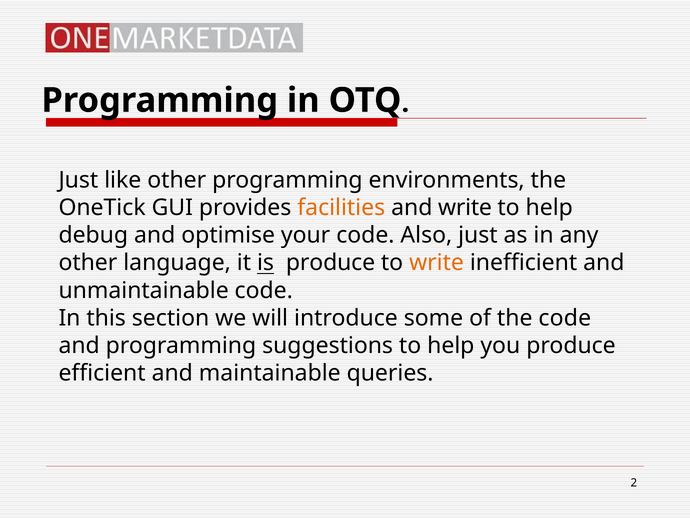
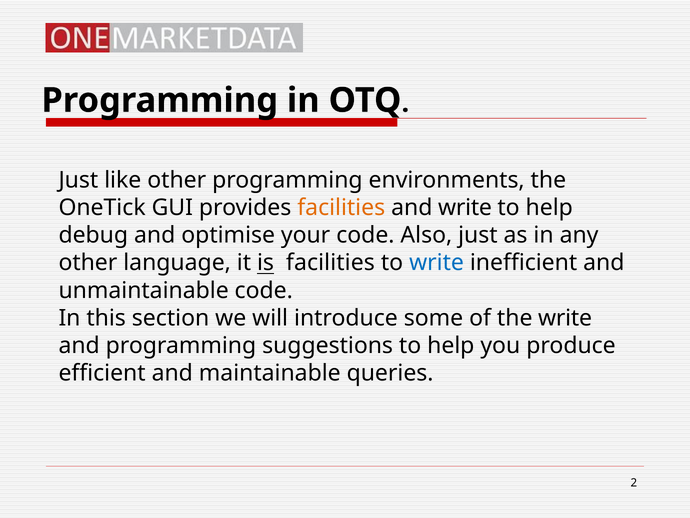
is produce: produce -> facilities (330, 263)
write colour: orange -> blue (437, 263)
the code: code -> write (565, 318)
